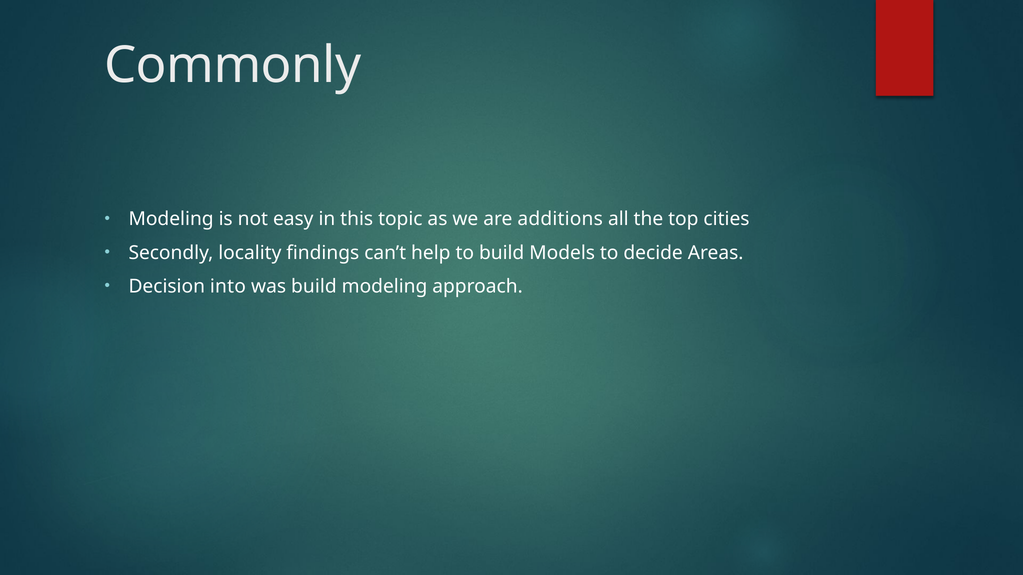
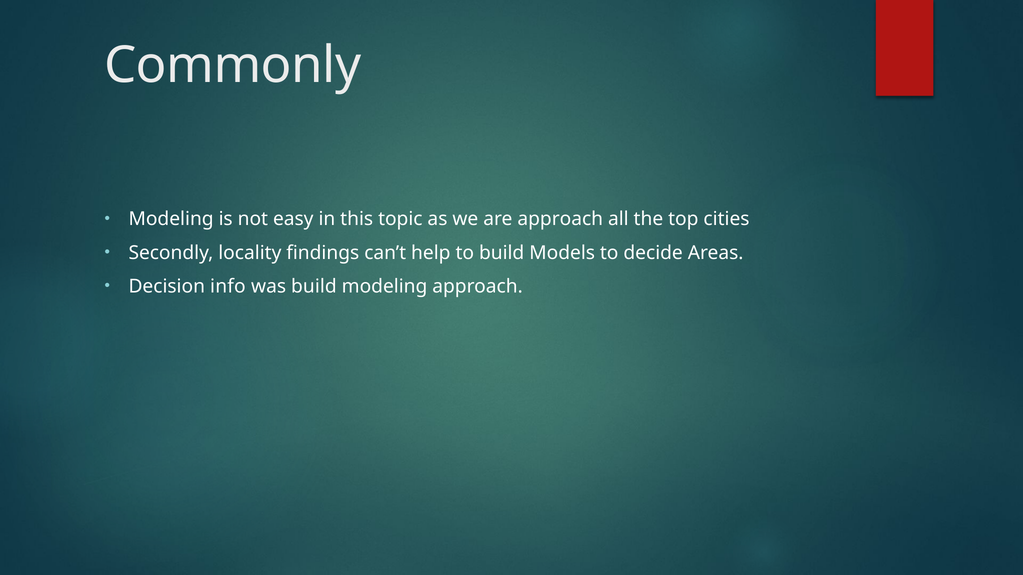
are additions: additions -> approach (560, 219)
into: into -> info (228, 287)
